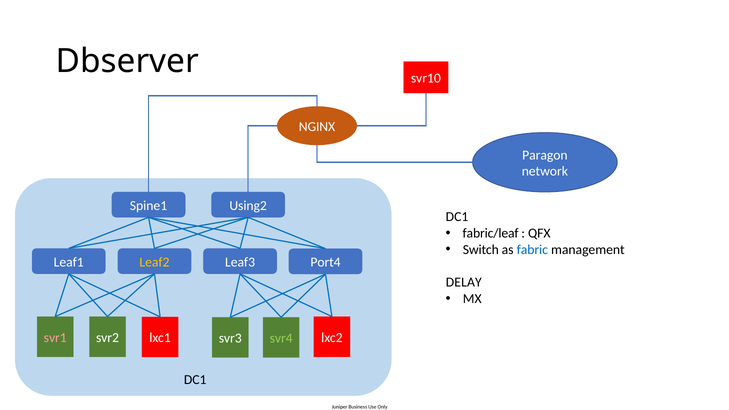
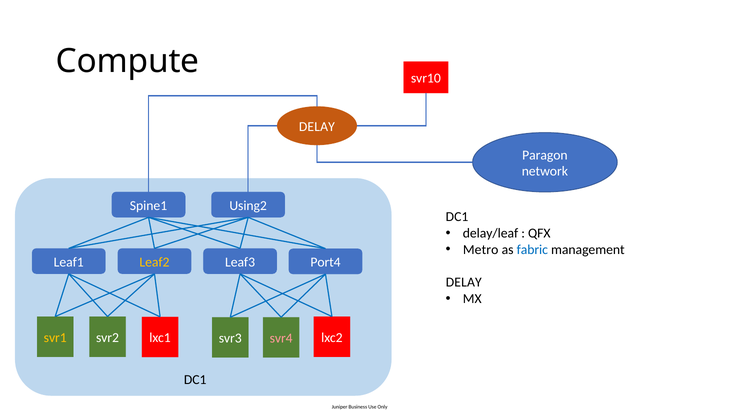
Dbserver: Dbserver -> Compute (127, 61)
NGINX: NGINX -> DELAY (317, 127)
fabric/leaf: fabric/leaf -> delay/leaf (491, 233)
Switch: Switch -> Metro (481, 250)
svr1 colour: pink -> yellow (55, 338)
svr4 colour: light green -> pink (281, 338)
